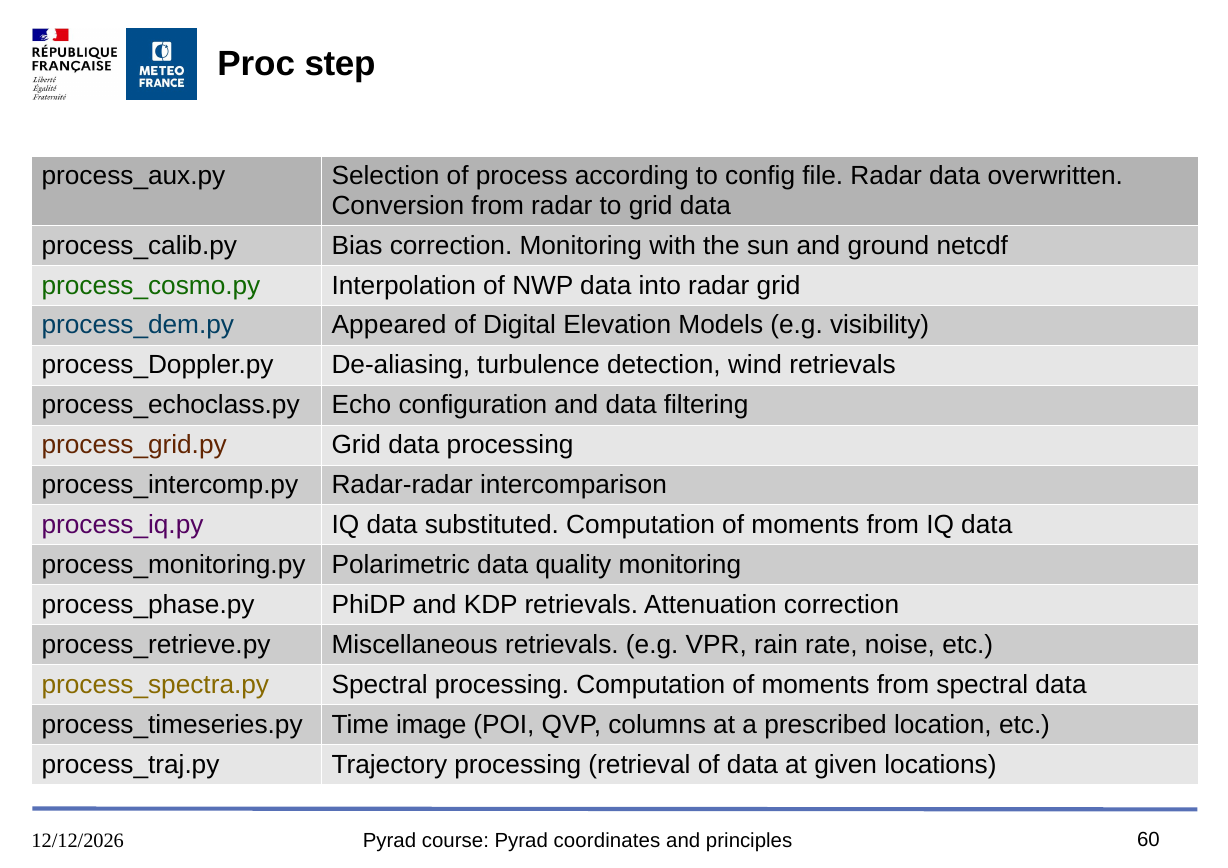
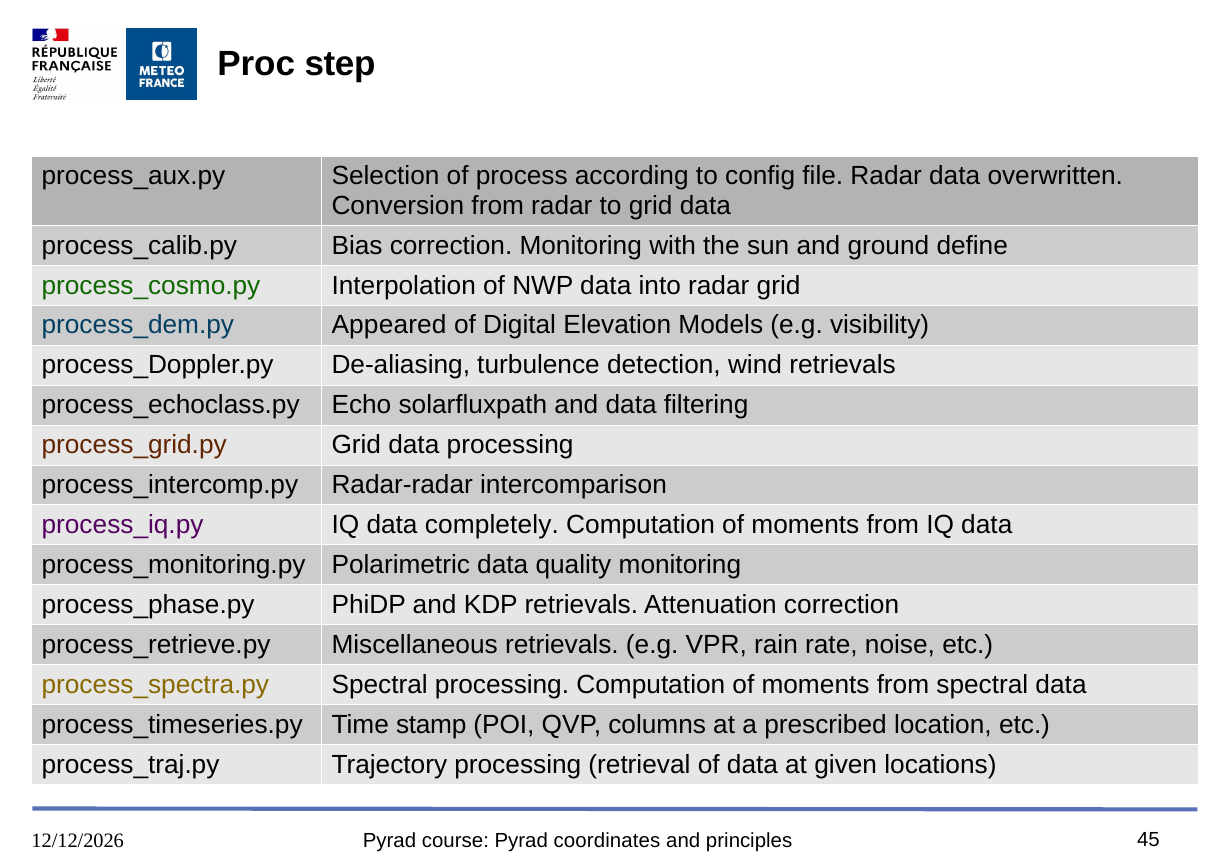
netcdf: netcdf -> define (972, 246)
configuration: configuration -> solarfluxpath (473, 405)
substituted: substituted -> completely (492, 525)
image: image -> stamp (431, 725)
60: 60 -> 45 (1148, 840)
